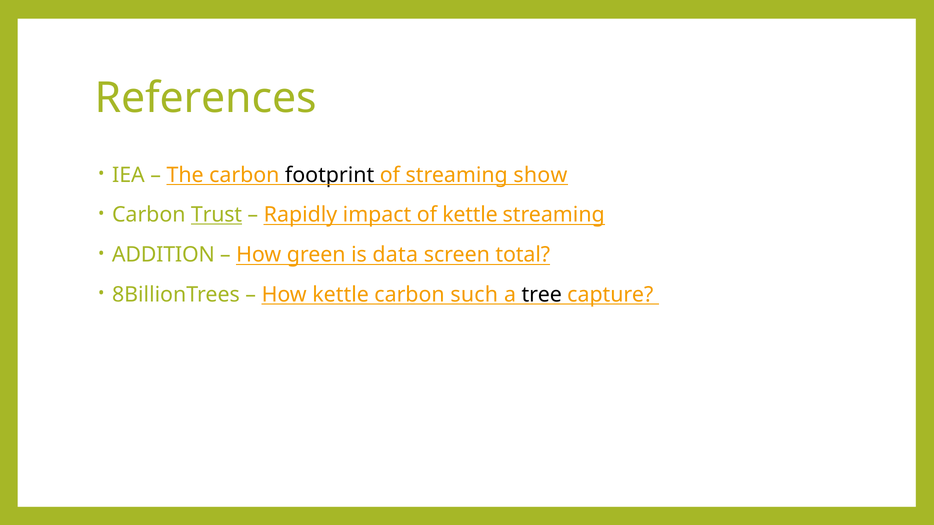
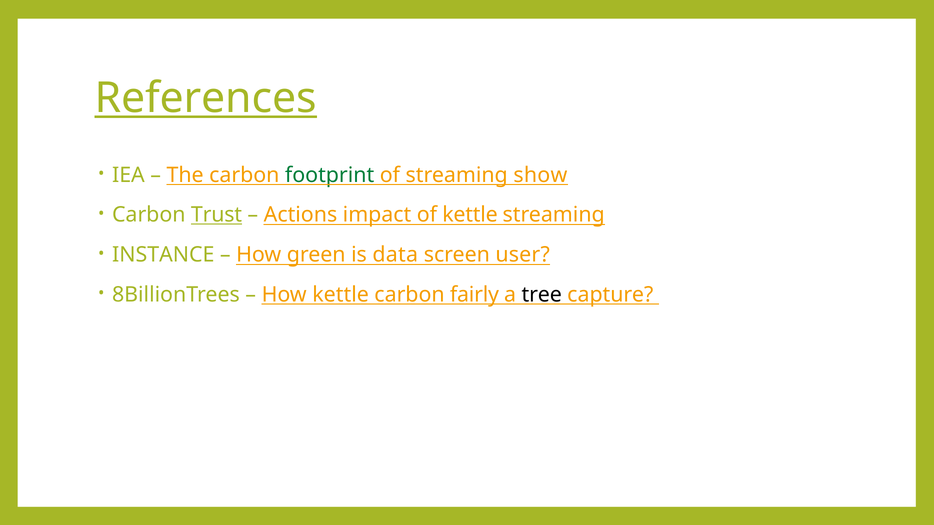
References underline: none -> present (206, 98)
footprint colour: black -> green (330, 175)
Rapidly: Rapidly -> Actions (300, 215)
ADDITION: ADDITION -> INSTANCE (163, 255)
total: total -> user (523, 255)
such: such -> fairly (474, 295)
